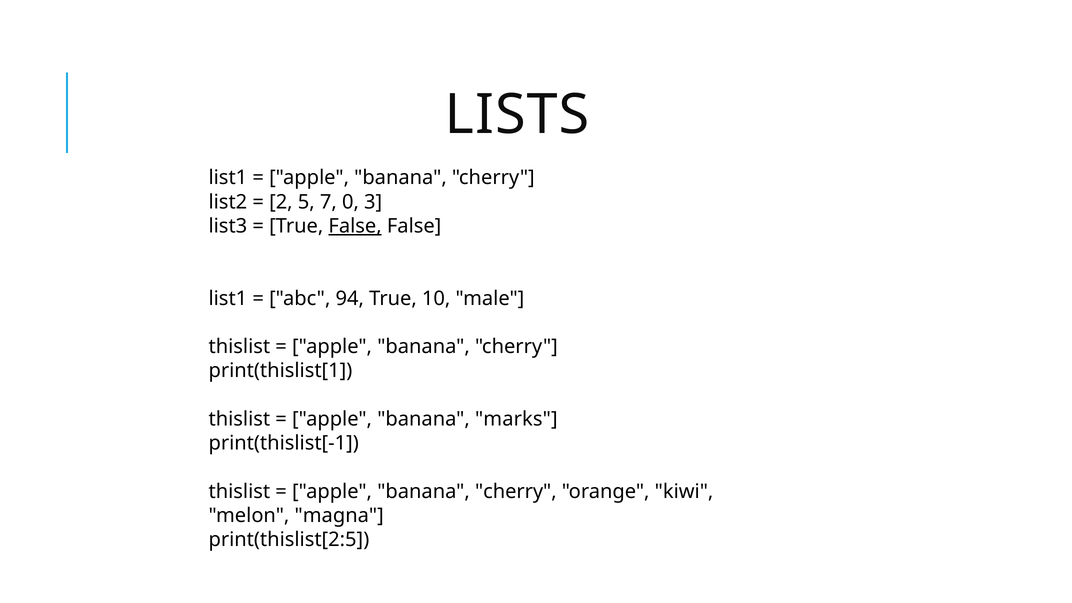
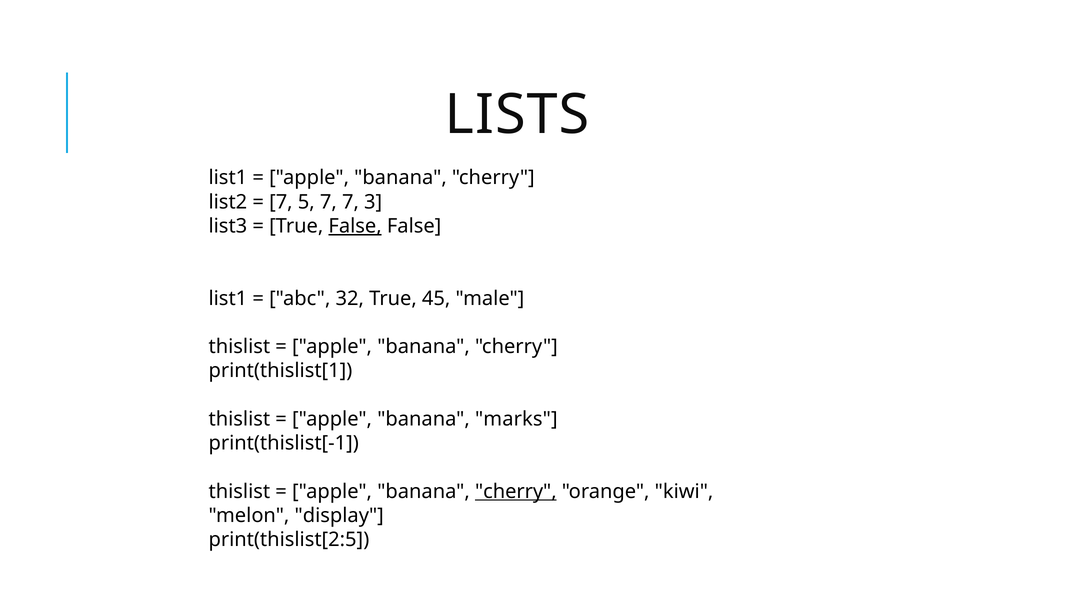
2: 2 -> 7 (281, 202)
7 0: 0 -> 7 (350, 202)
94: 94 -> 32 (350, 298)
10: 10 -> 45 (436, 298)
cherry underline: none -> present (516, 491)
magna: magna -> display (339, 515)
